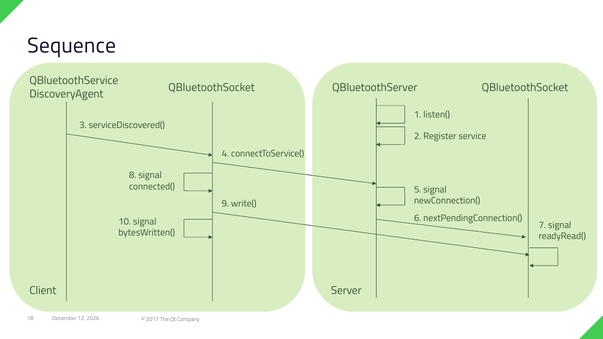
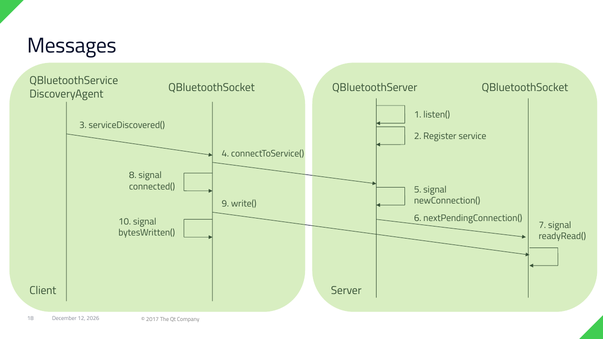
Sequence: Sequence -> Messages (72, 46)
